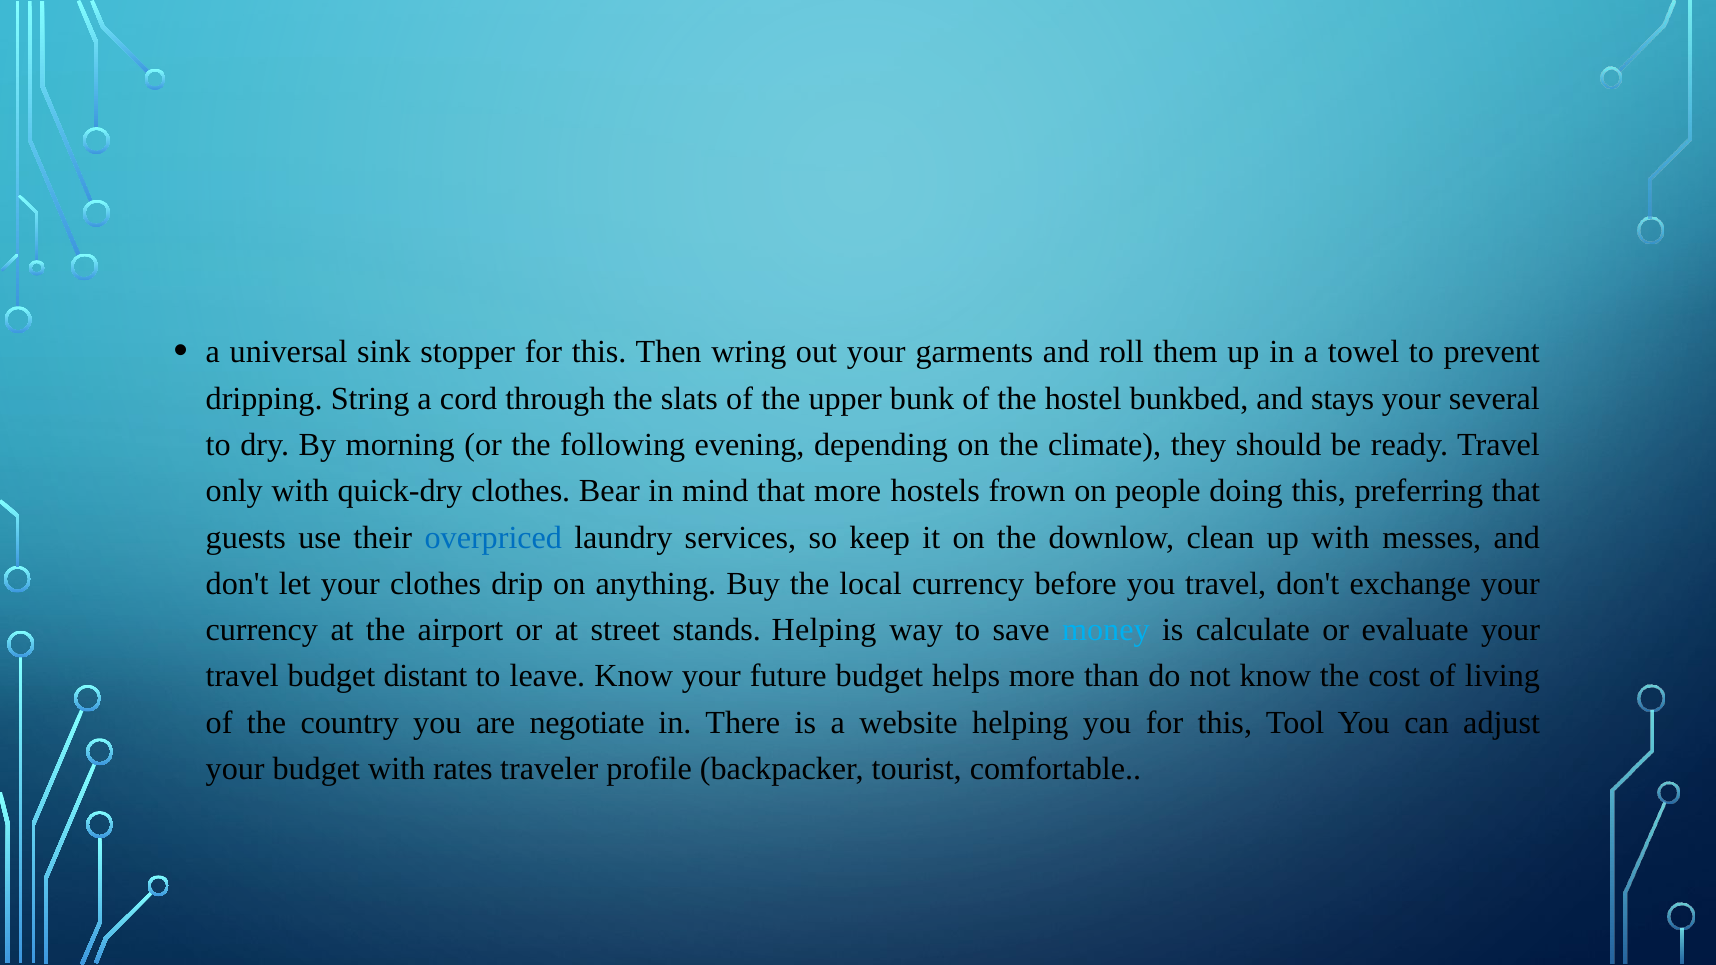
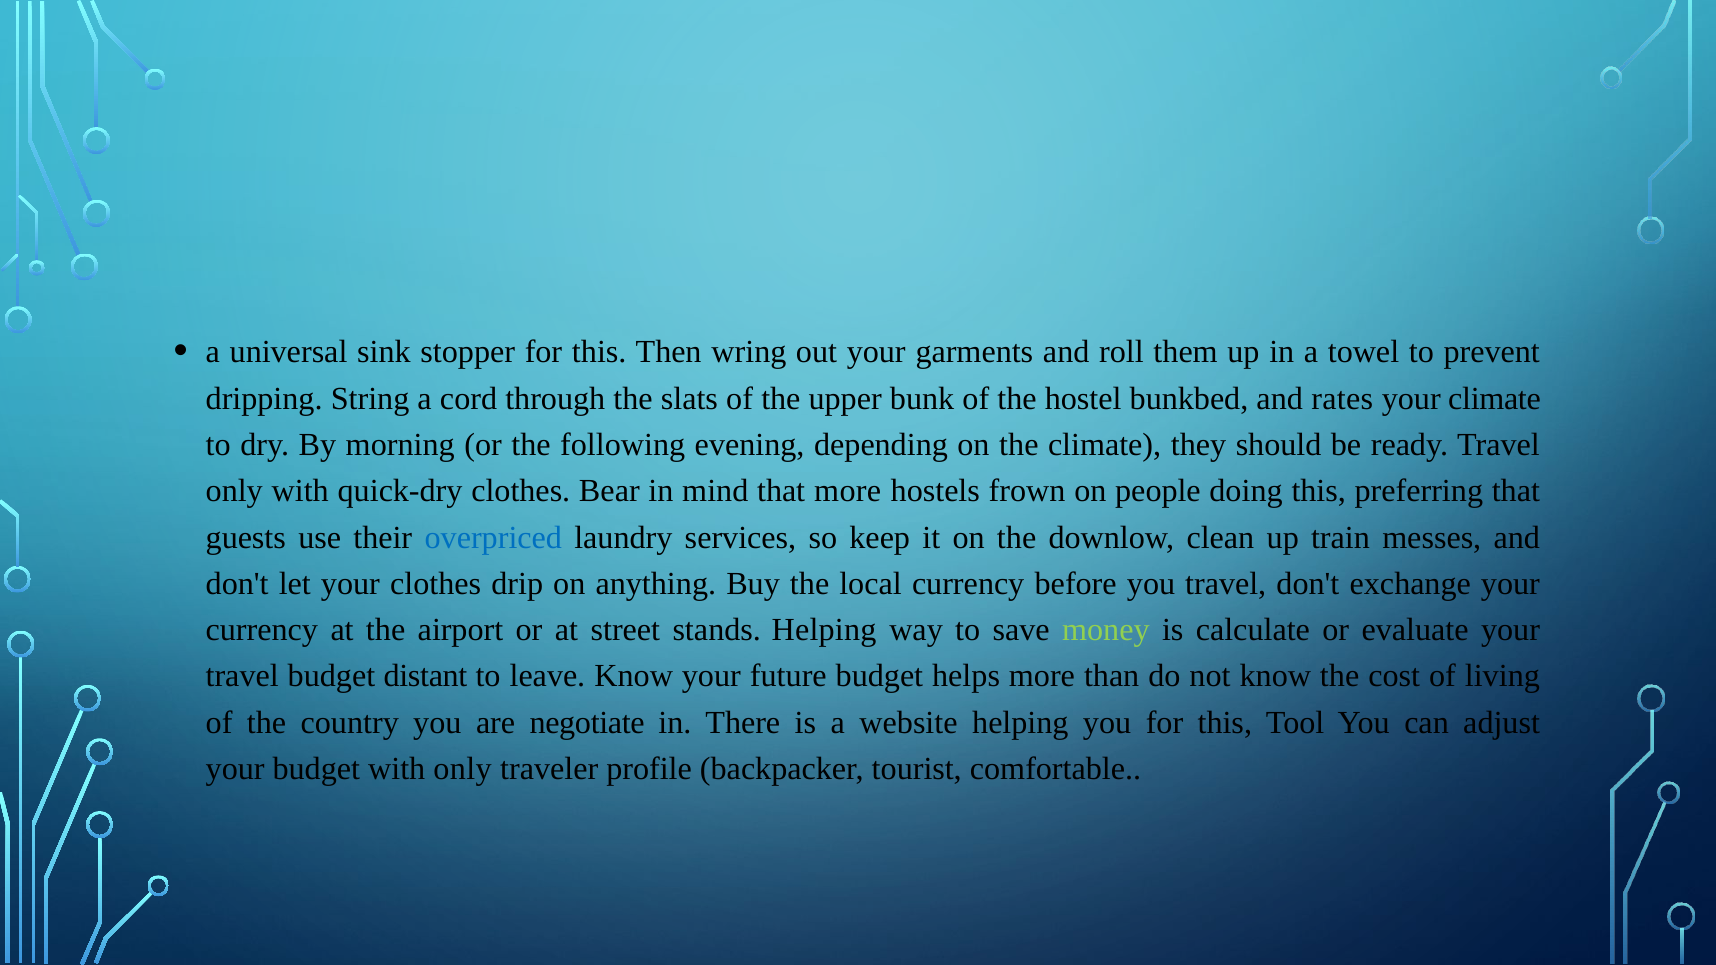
stays: stays -> rates (1342, 399)
your several: several -> climate (1495, 399)
up with: with -> train (1340, 538)
money colour: light blue -> light green (1106, 630)
with rates: rates -> only (463, 769)
